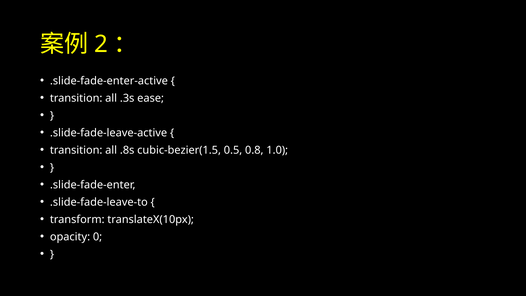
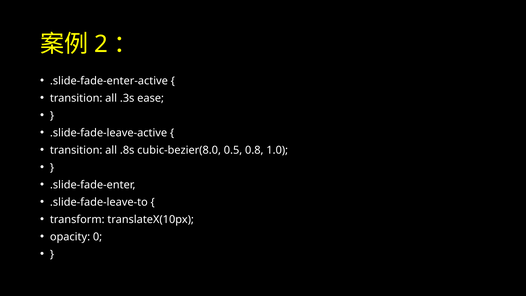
cubic-bezier(1.5: cubic-bezier(1.5 -> cubic-bezier(8.0 (179, 150)
